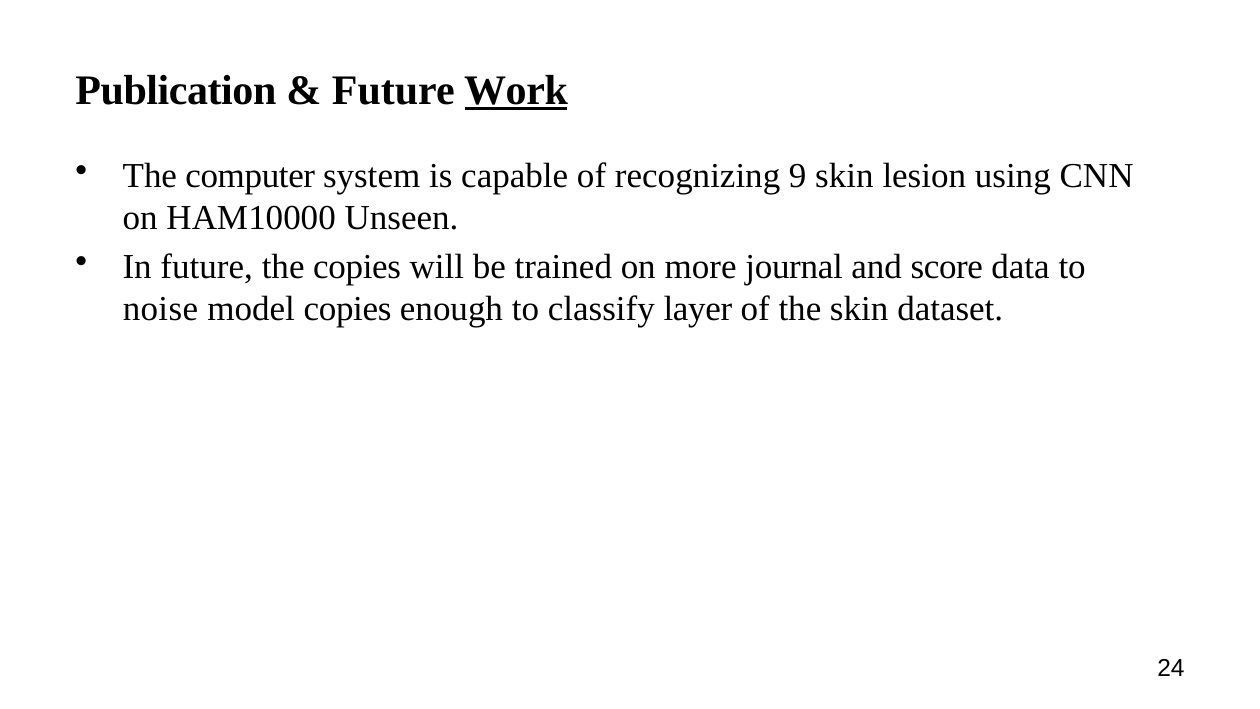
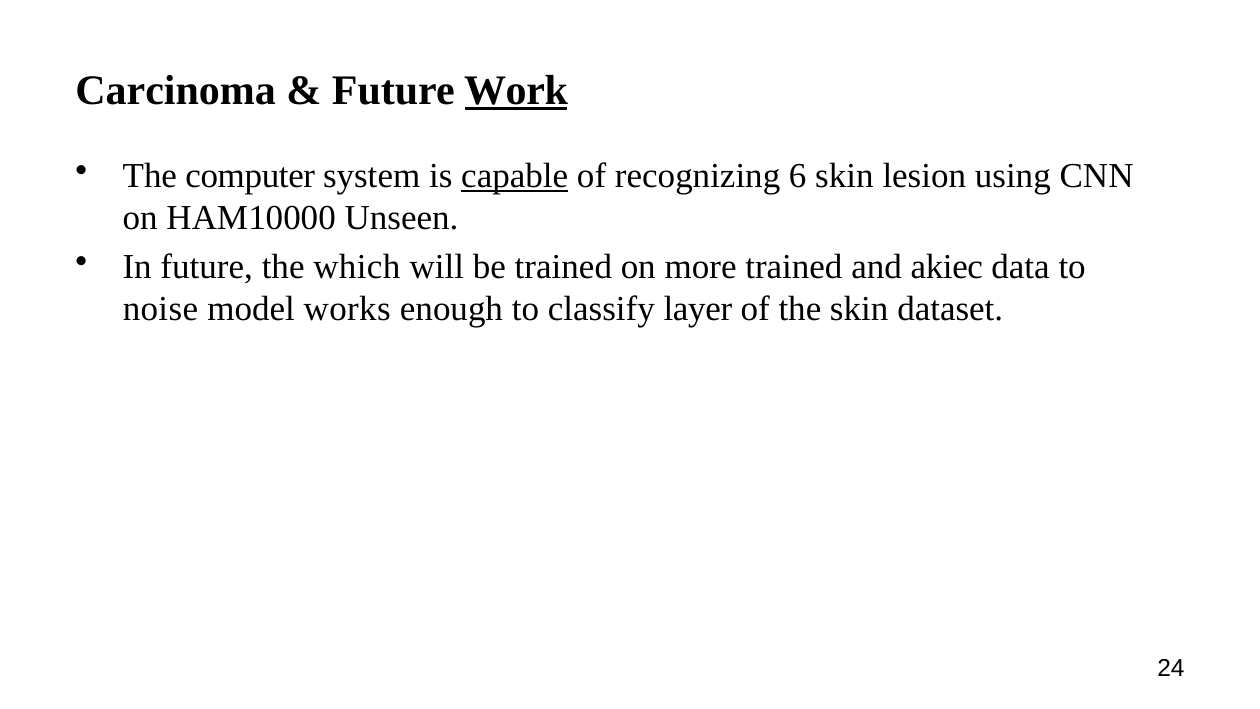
Publication: Publication -> Carcinoma (176, 90)
capable underline: none -> present (515, 176)
9: 9 -> 6 (798, 176)
the copies: copies -> which (357, 267)
more journal: journal -> trained (794, 267)
score: score -> akiec (947, 267)
model copies: copies -> works (347, 309)
